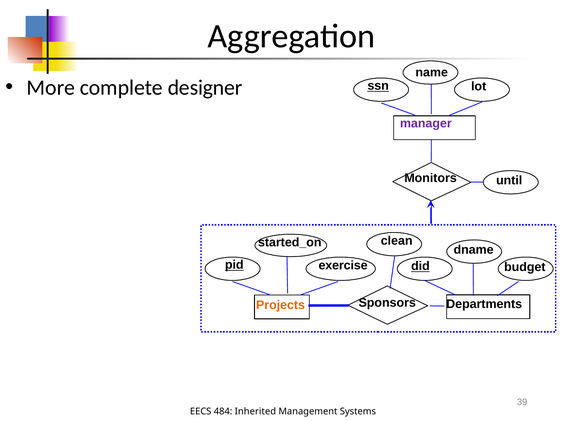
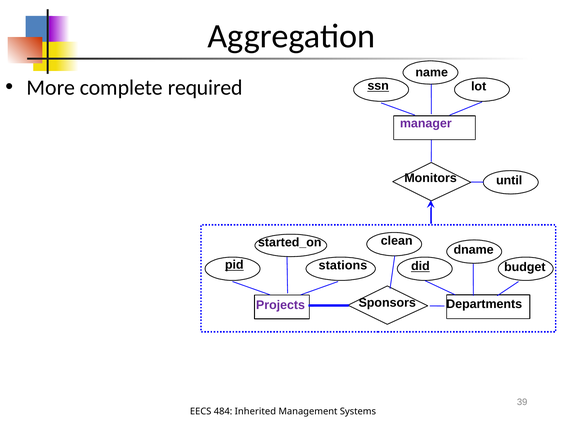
designer: designer -> required (205, 88)
exercise: exercise -> stations (343, 265)
Projects colour: orange -> purple (280, 305)
